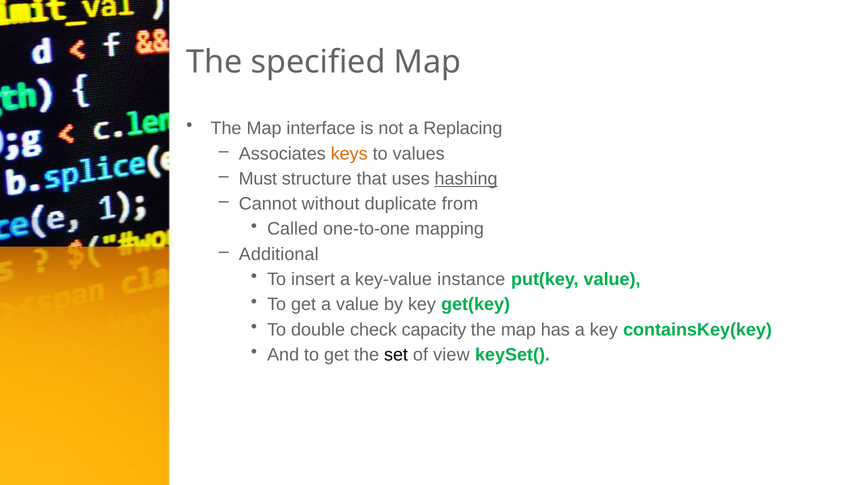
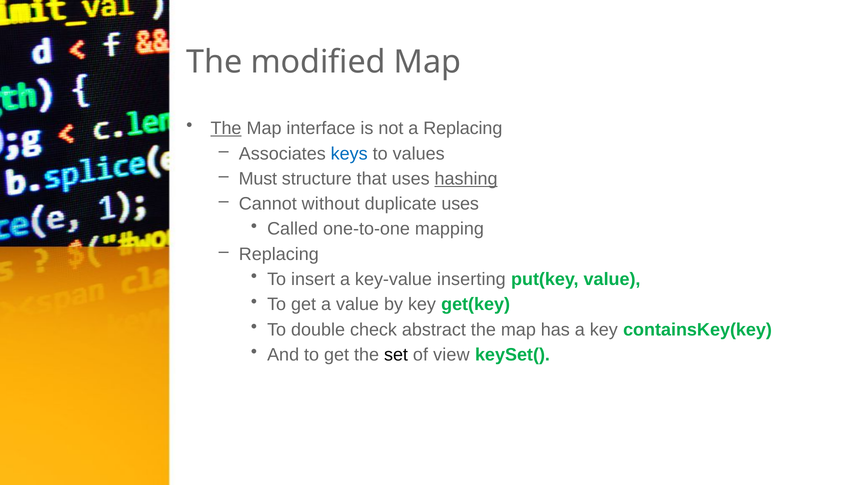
specified: specified -> modified (318, 62)
The underline: none -> present (226, 128)
keys colour: orange -> blue (349, 154)
duplicate from: from -> uses (460, 204)
Additional: Additional -> Replacing (279, 254)
instance: instance -> inserting (471, 279)
capacity: capacity -> abstract (434, 330)
